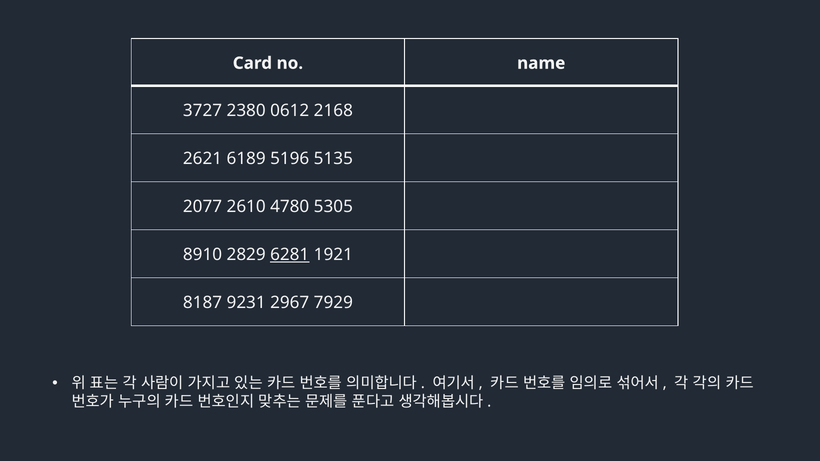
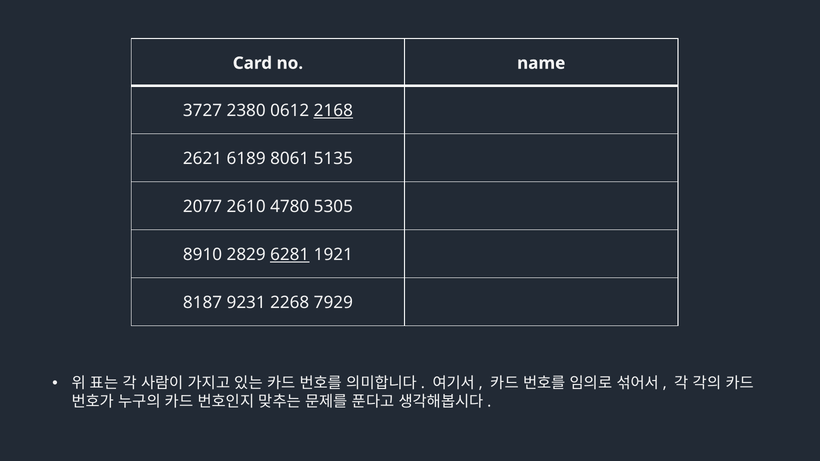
2168 underline: none -> present (333, 111)
5196: 5196 -> 8061 (290, 159)
2967: 2967 -> 2268 (290, 303)
